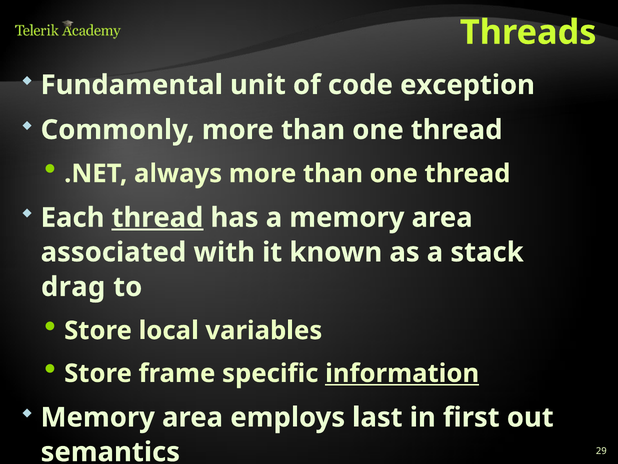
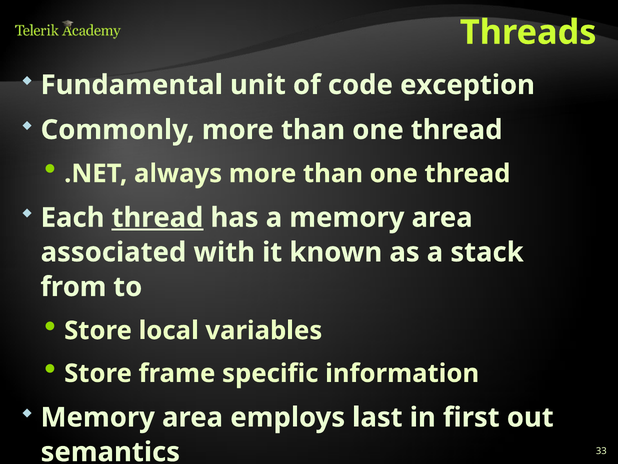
drag: drag -> from (73, 287)
information underline: present -> none (402, 373)
29: 29 -> 33 (601, 450)
